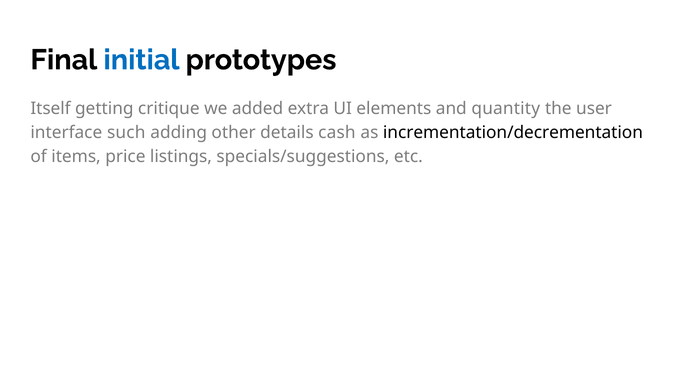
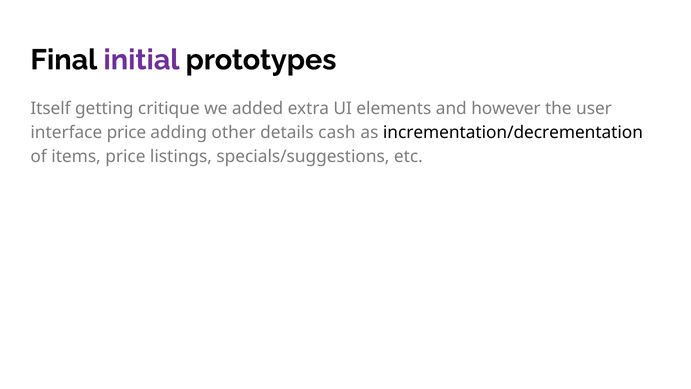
initial colour: blue -> purple (141, 60)
quantity: quantity -> however (506, 109)
interface such: such -> price (126, 132)
